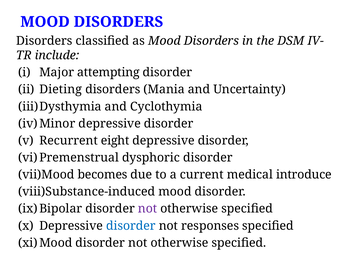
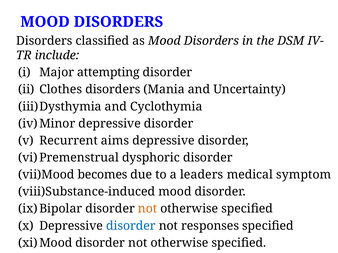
Dieting: Dieting -> Clothes (61, 90)
eight: eight -> aims (115, 141)
current: current -> leaders (202, 175)
introduce: introduce -> symptom (304, 175)
not colour: purple -> orange (148, 209)
